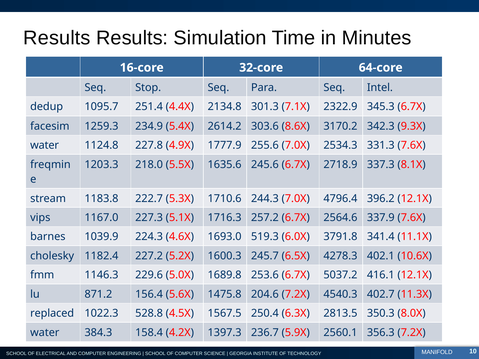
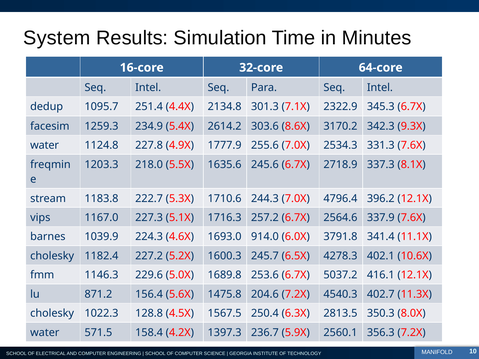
Results: Results -> System (57, 38)
Stop: Stop -> Intel (148, 88)
519.3: 519.3 -> 914.0 (265, 237)
replaced: replaced -> cholesky (52, 313)
528.8: 528.8 -> 128.8 (149, 313)
384.3: 384.3 -> 571.5 (98, 333)
